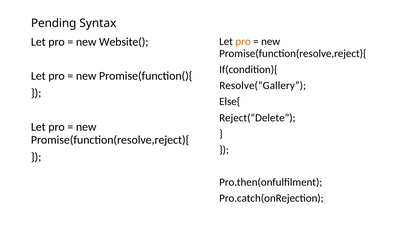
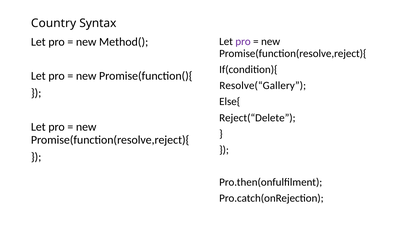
Pending: Pending -> Country (54, 23)
pro colour: orange -> purple (243, 42)
Website(: Website( -> Method( (124, 42)
